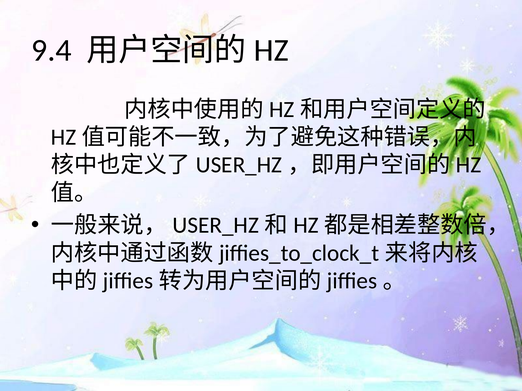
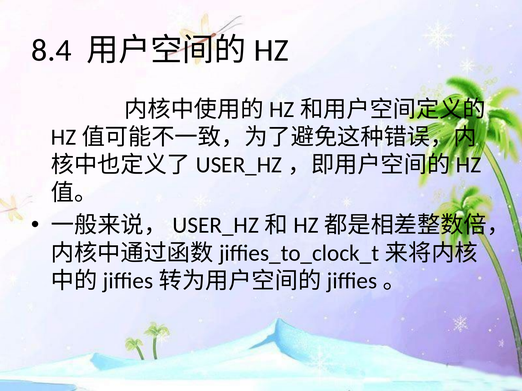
9.4: 9.4 -> 8.4 (51, 51)
